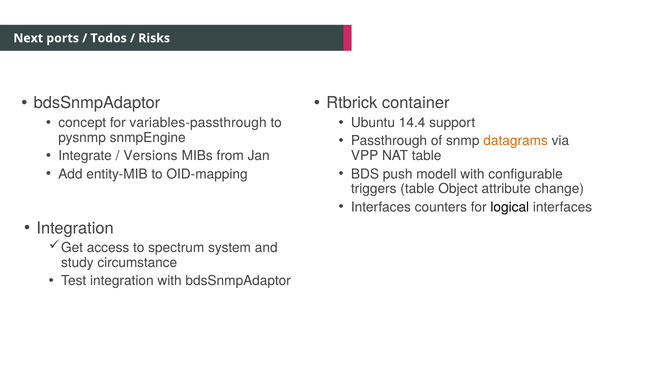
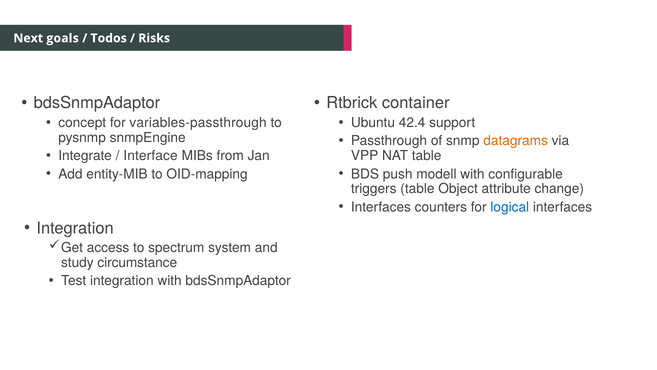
ports: ports -> goals (63, 38)
14.4: 14.4 -> 42.4 (412, 123)
Versions: Versions -> Interface (150, 156)
logical colour: black -> blue (510, 207)
